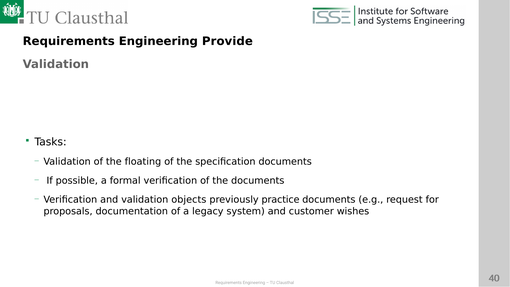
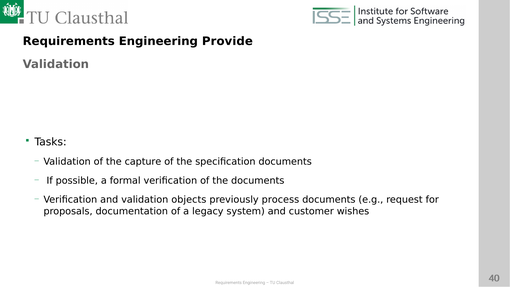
floating: floating -> capture (143, 162)
practice: practice -> process (280, 200)
